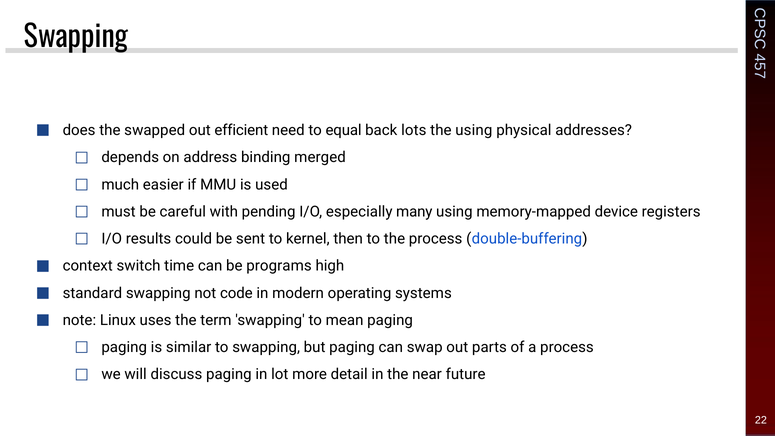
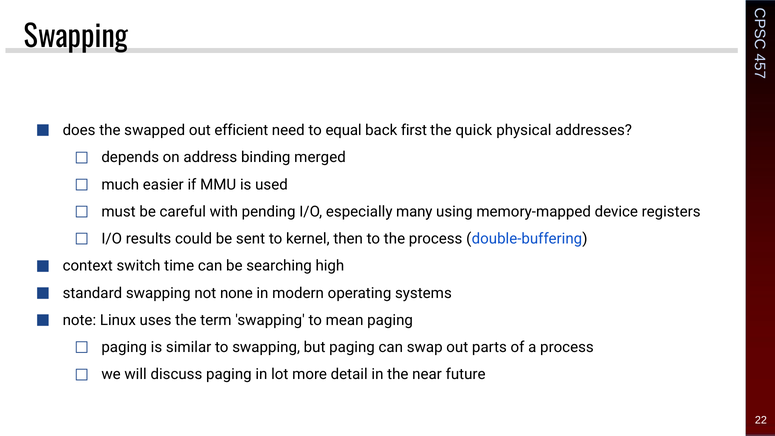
lots: lots -> first (414, 130)
the using: using -> quick (474, 130)
programs: programs -> searching (279, 266)
code: code -> none (236, 293)
